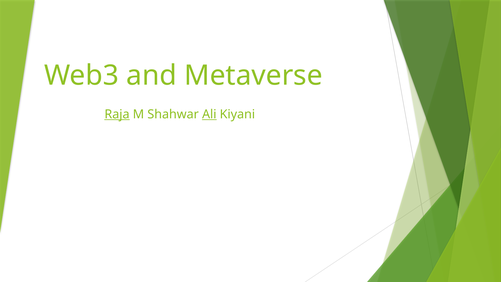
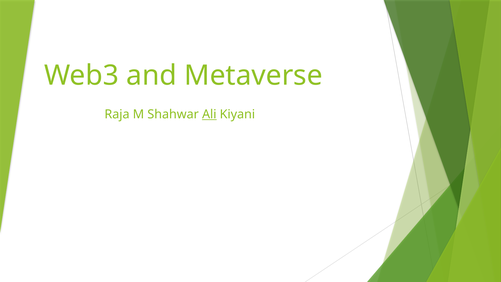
Raja underline: present -> none (117, 114)
